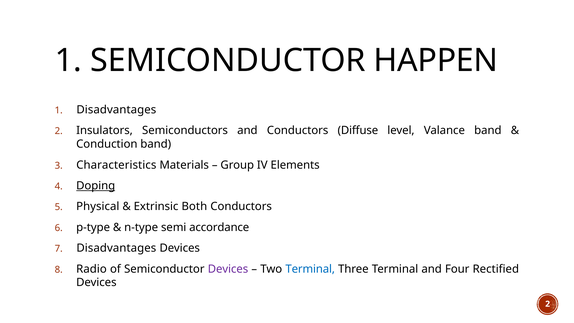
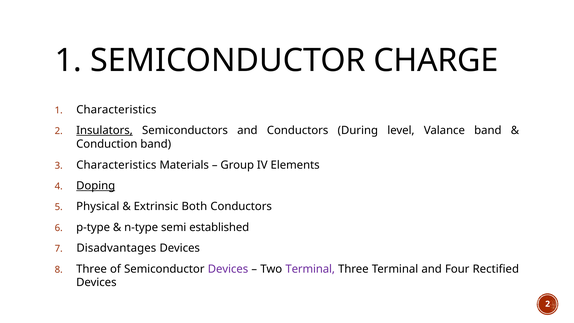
HAPPEN: HAPPEN -> CHARGE (436, 60)
1 Disadvantages: Disadvantages -> Characteristics (116, 110)
Insulators underline: none -> present (104, 130)
Diffuse: Diffuse -> During (358, 130)
accordance: accordance -> established (219, 227)
Radio: Radio -> Three (92, 269)
Terminal colour: blue -> purple (310, 269)
